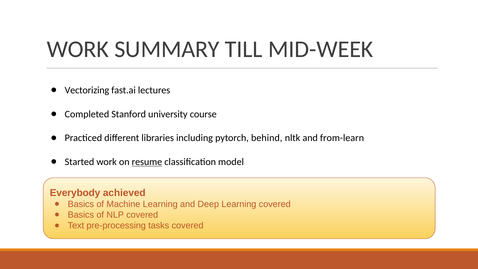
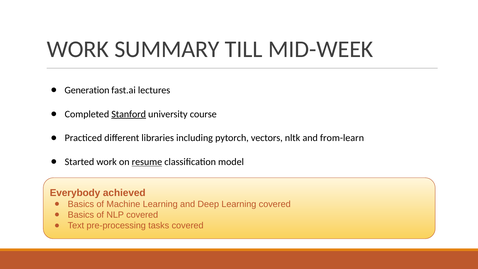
Vectorizing: Vectorizing -> Generation (87, 90)
Stanford underline: none -> present (129, 114)
behind: behind -> vectors (267, 138)
